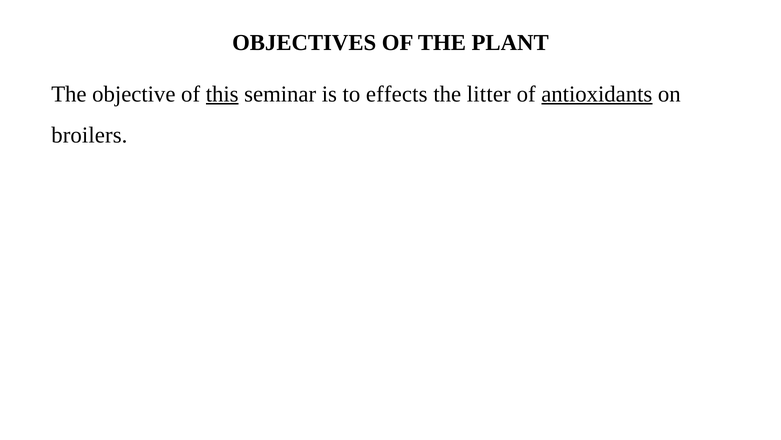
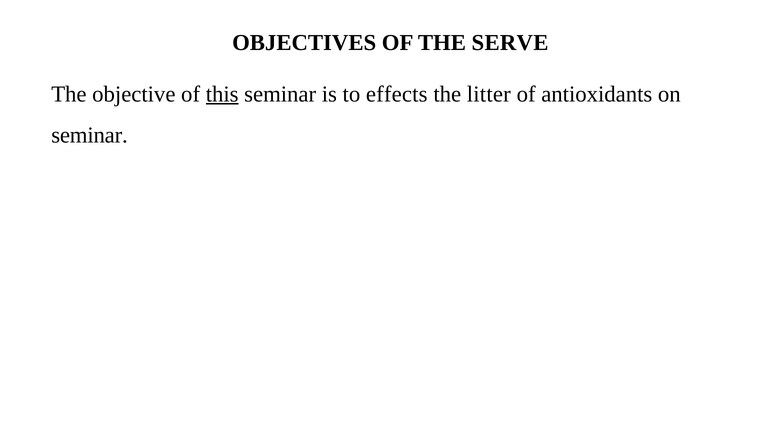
PLANT: PLANT -> SERVE (510, 43)
antioxidants underline: present -> none (597, 94)
broilers: broilers -> seminar (89, 135)
